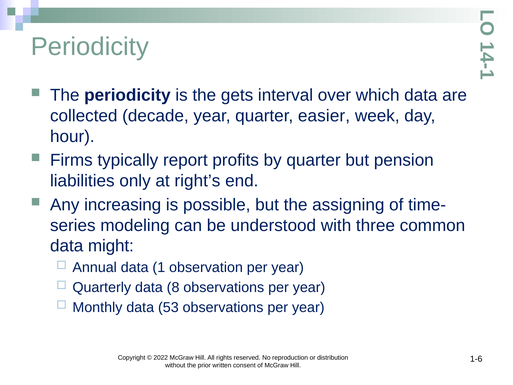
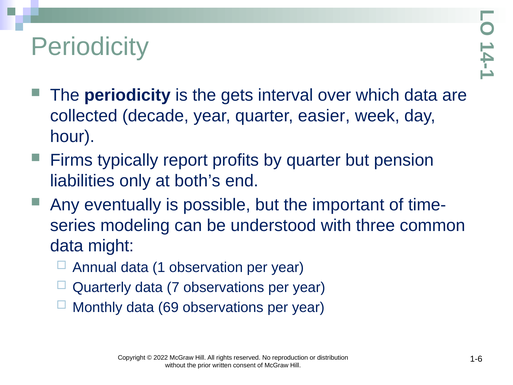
right’s: right’s -> both’s (197, 181)
increasing: increasing -> eventually (123, 205)
assigning: assigning -> important (348, 205)
8: 8 -> 7 (173, 287)
53: 53 -> 69 (168, 307)
